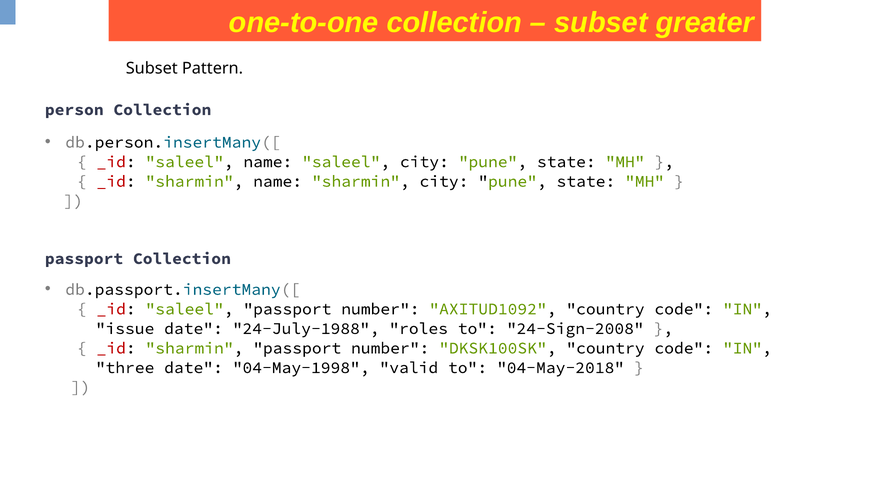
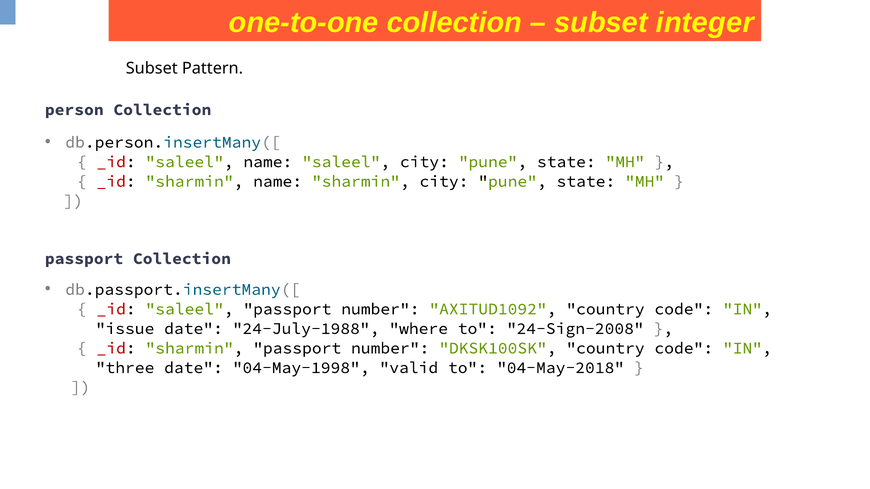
greater: greater -> integer (705, 23)
roles: roles -> where (419, 329)
